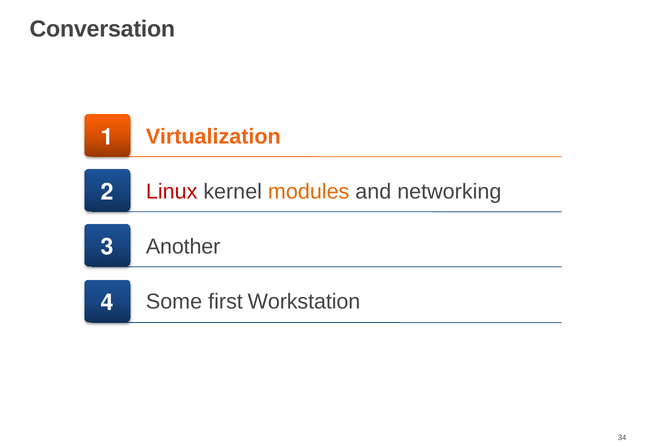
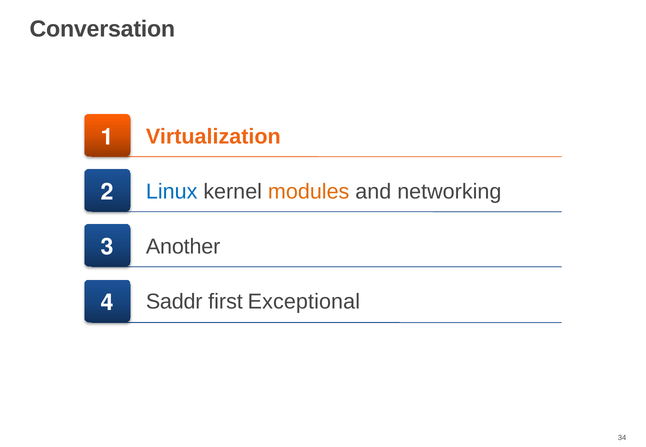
Linux colour: red -> blue (172, 192)
Some: Some -> Saddr (174, 302)
Workstation: Workstation -> Exceptional (304, 302)
